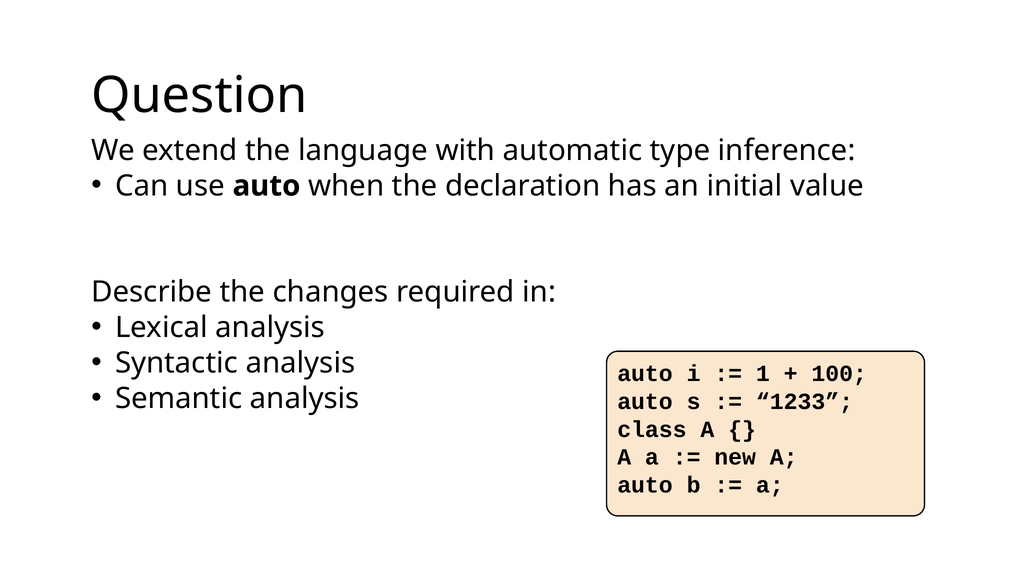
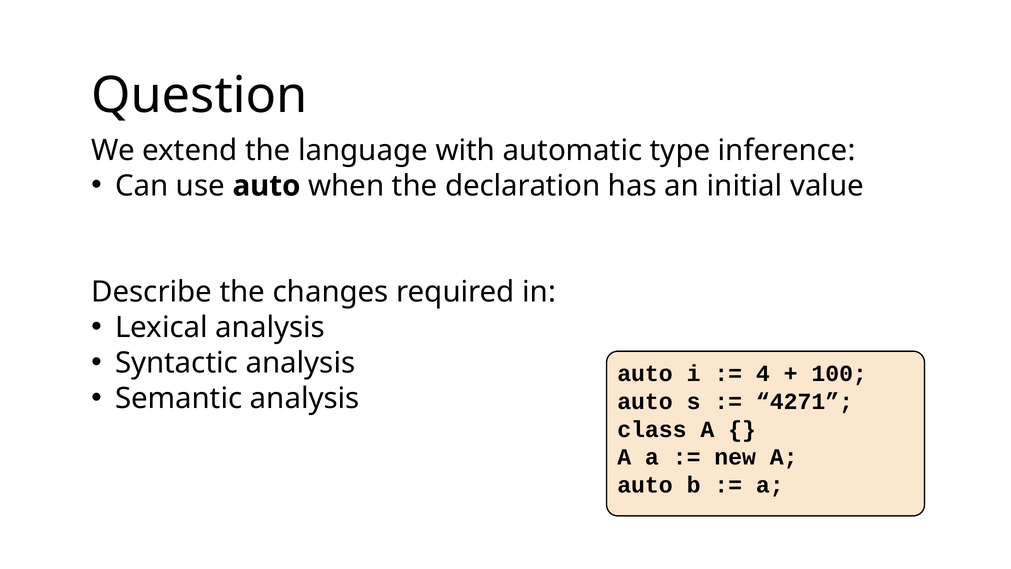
1: 1 -> 4 (763, 374)
1233: 1233 -> 4271 (805, 401)
